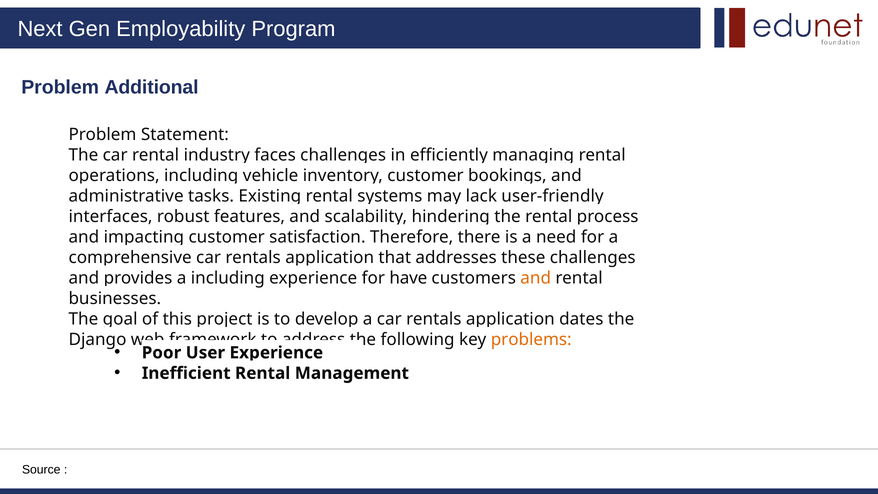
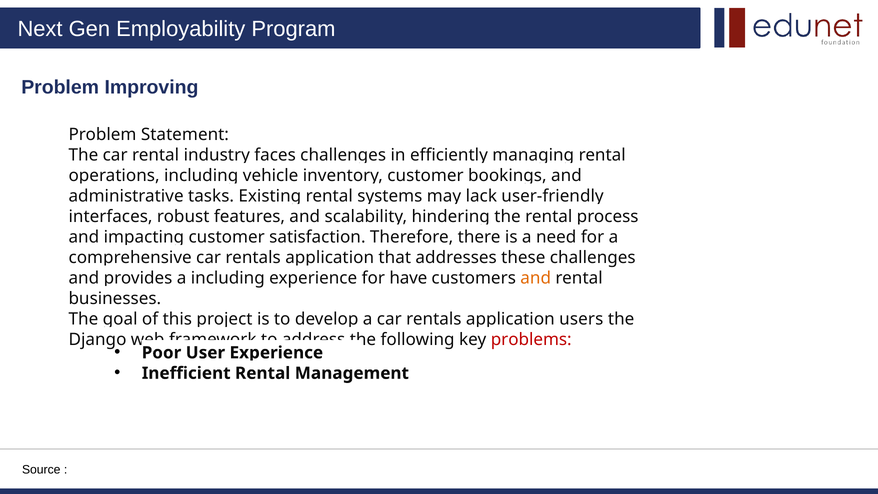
Additional: Additional -> Improving (151, 87)
dates: dates -> users (581, 319)
problems colour: orange -> red (531, 340)
